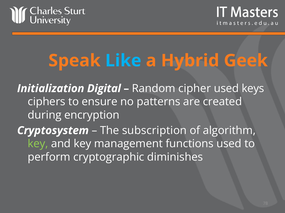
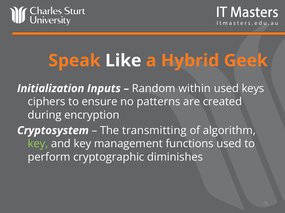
Like colour: light blue -> white (123, 61)
Digital: Digital -> Inputs (104, 89)
cipher: cipher -> within (195, 89)
subscription: subscription -> transmitting (154, 131)
